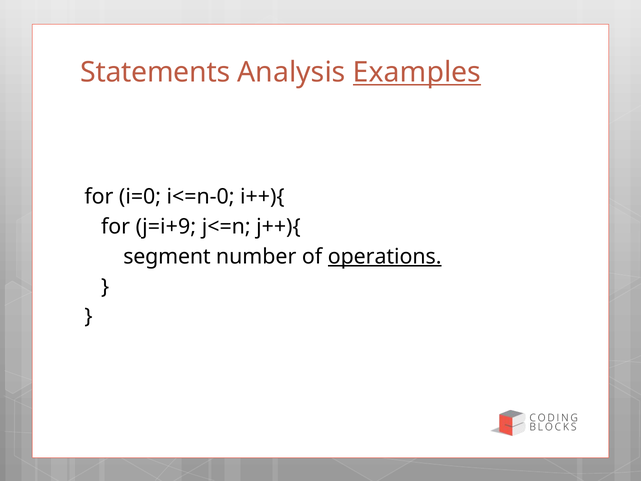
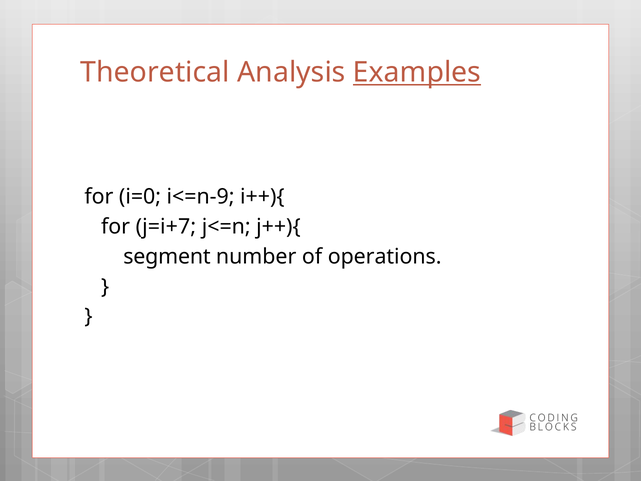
Statements: Statements -> Theoretical (155, 72)
i<=n-0: i<=n-0 -> i<=n-9 (201, 197)
j=i+9: j=i+9 -> j=i+7 (166, 227)
operations underline: present -> none (385, 256)
